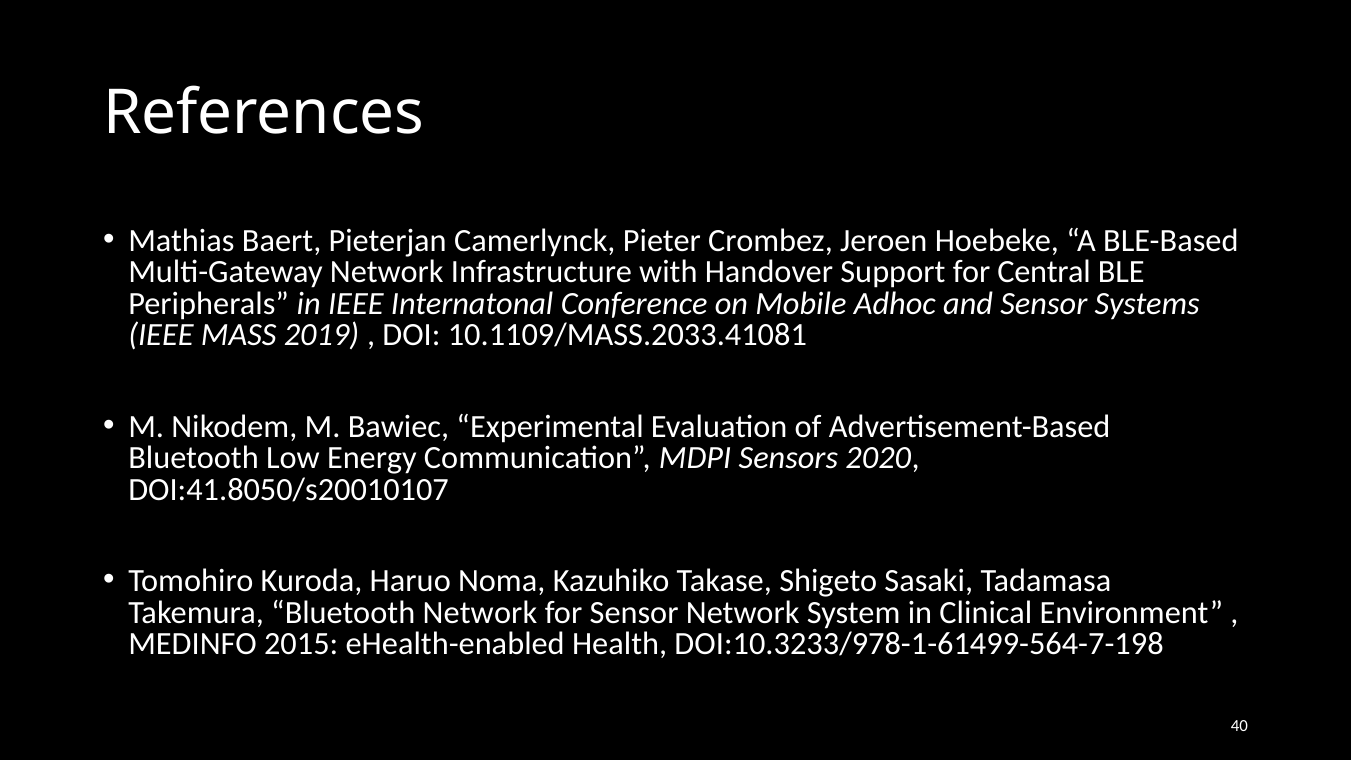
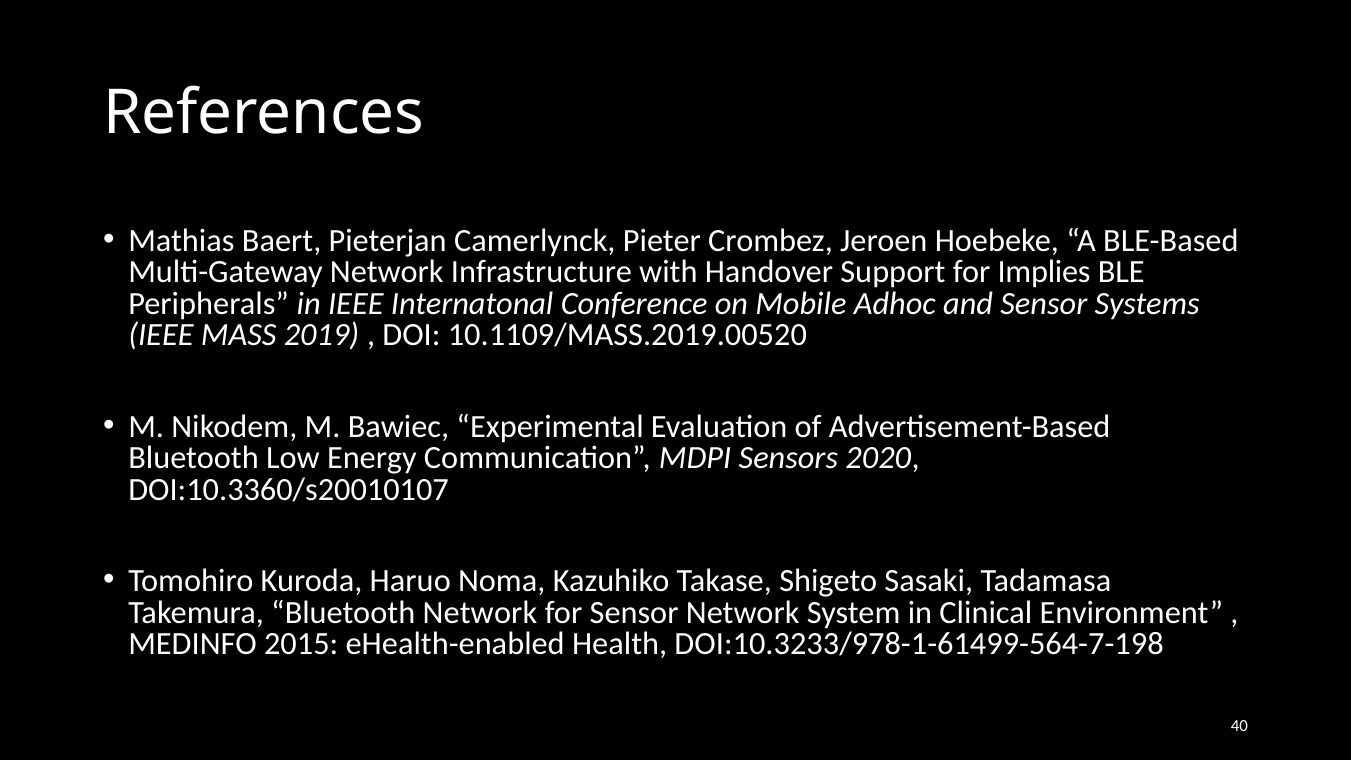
Central: Central -> Implies (1044, 272)
10.1109/MASS.2033.41081: 10.1109/MASS.2033.41081 -> 10.1109/MASS.2019.00520 (627, 335)
DOI:41.8050/s20010107: DOI:41.8050/s20010107 -> DOI:10.3360/s20010107 (289, 489)
